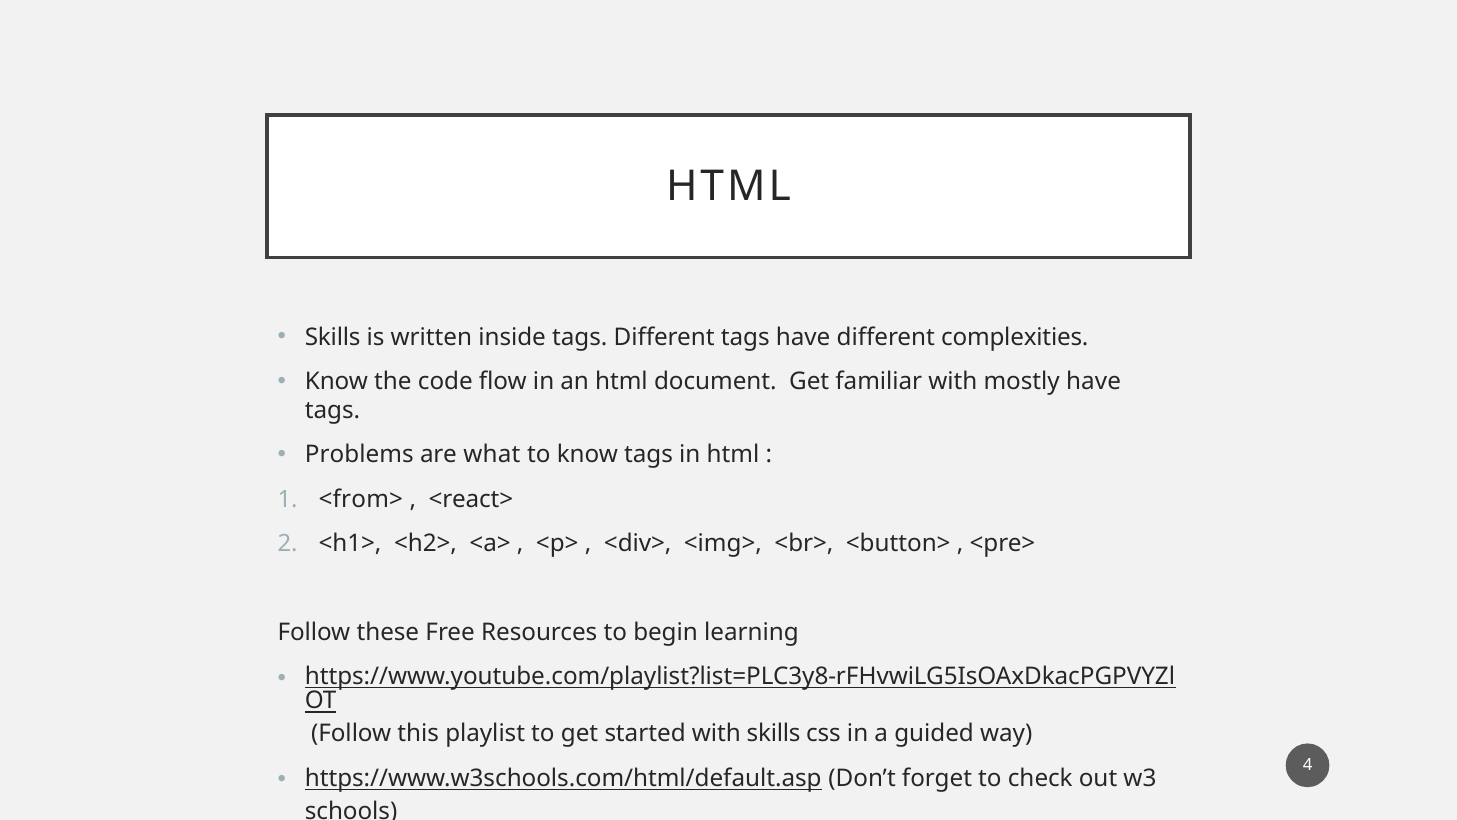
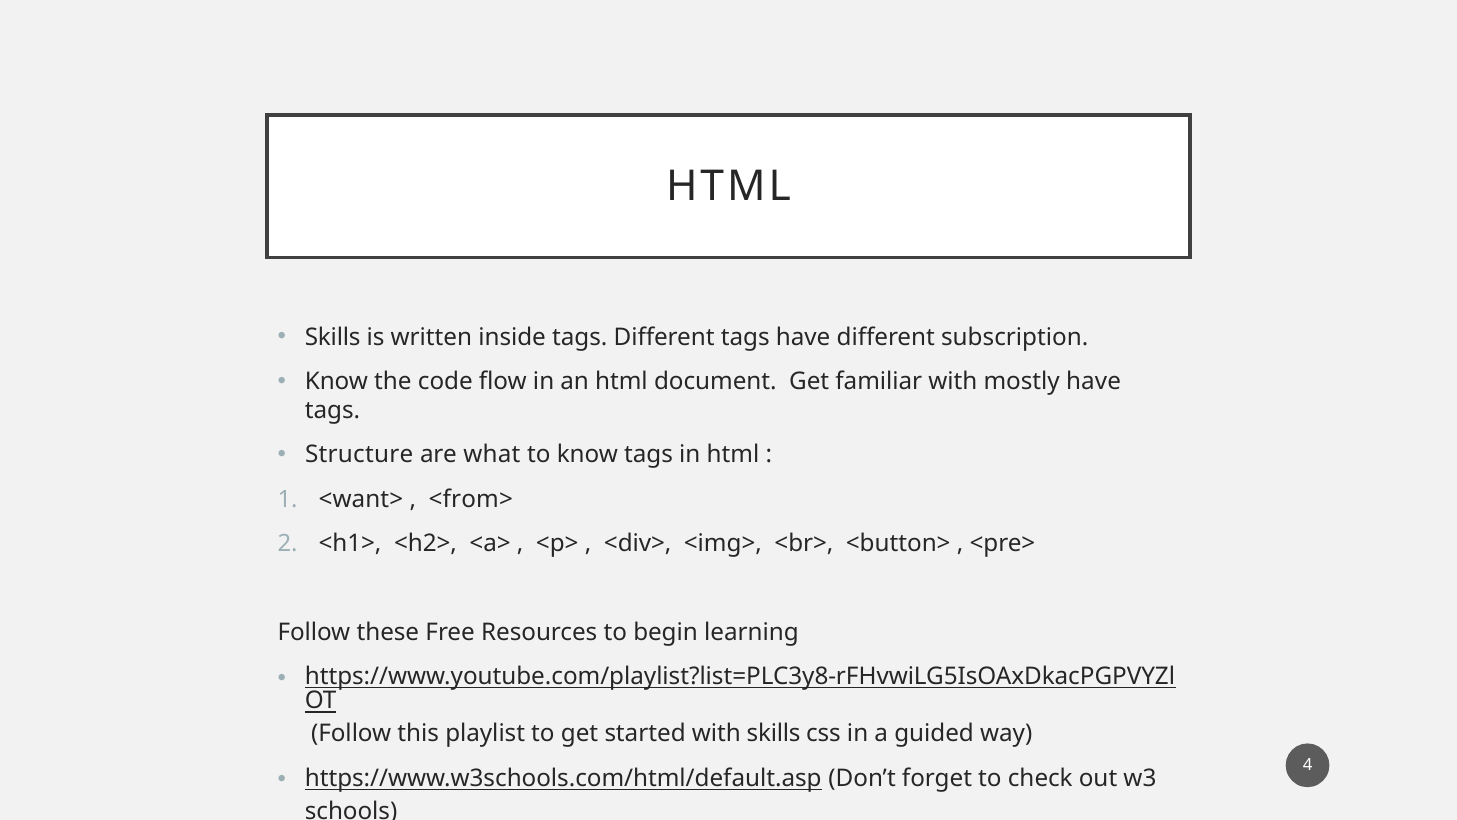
complexities: complexities -> subscription (1015, 337)
Problems: Problems -> Structure (359, 455)
<from>: <from> -> <want> (361, 499)
<react>: <react> -> <from> (471, 499)
